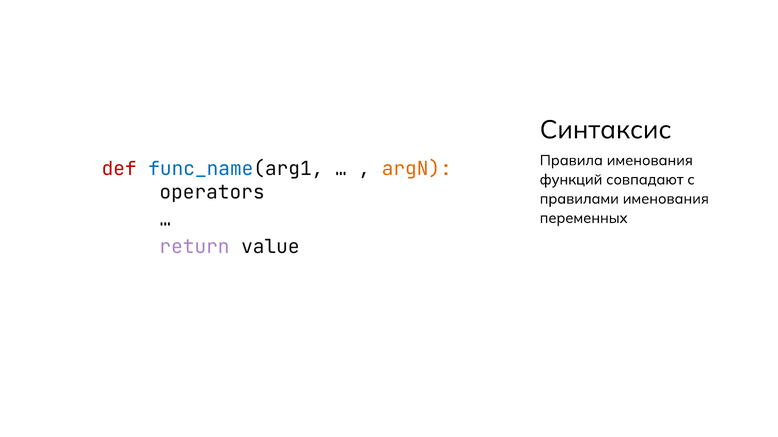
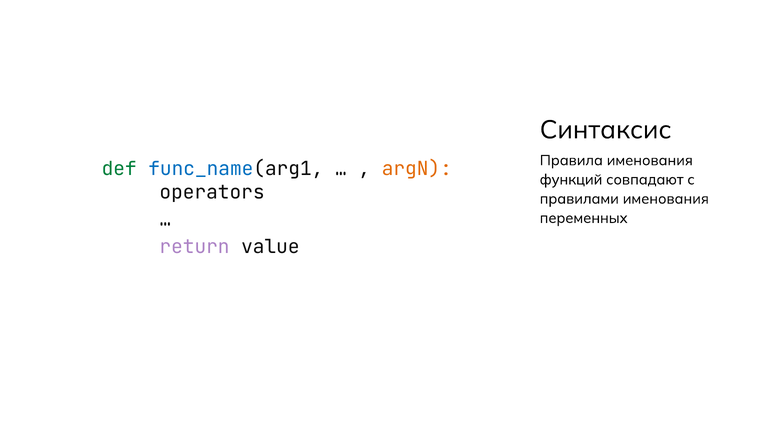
def colour: red -> green (119, 169)
